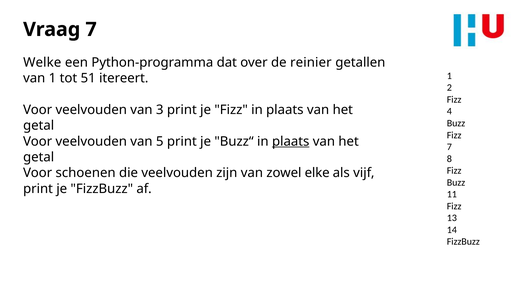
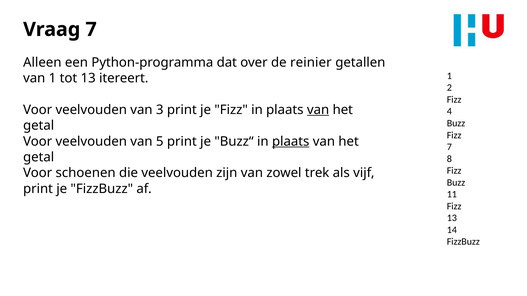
Welke: Welke -> Alleen (42, 62)
tot 51: 51 -> 13 (88, 78)
van underline: none -> present (318, 110)
elke: elke -> trek (317, 173)
